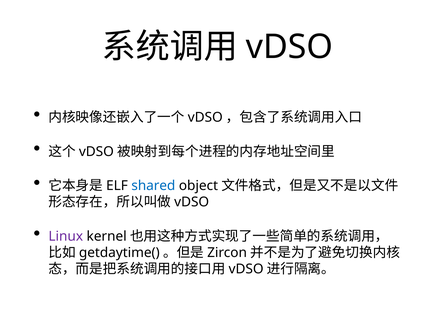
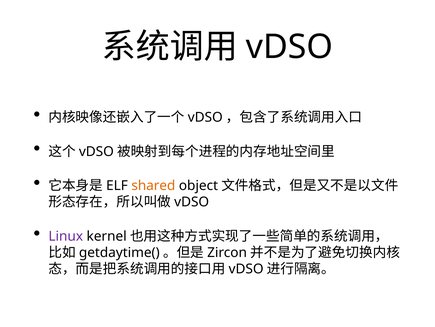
shared colour: blue -> orange (153, 185)
